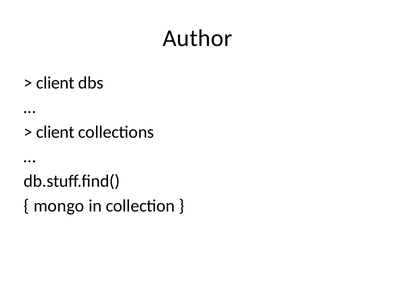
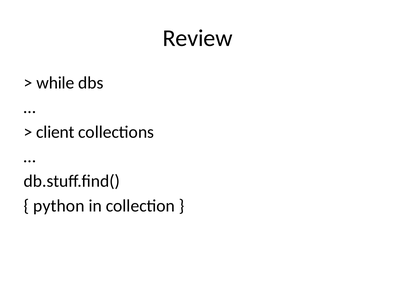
Author: Author -> Review (198, 38)
client: client -> while (55, 83)
mongo: mongo -> python (59, 206)
